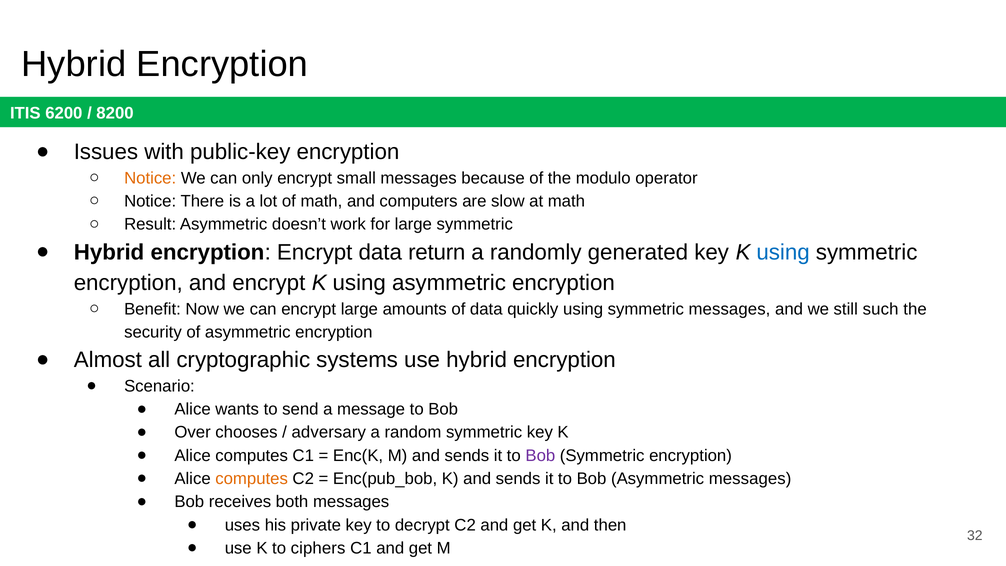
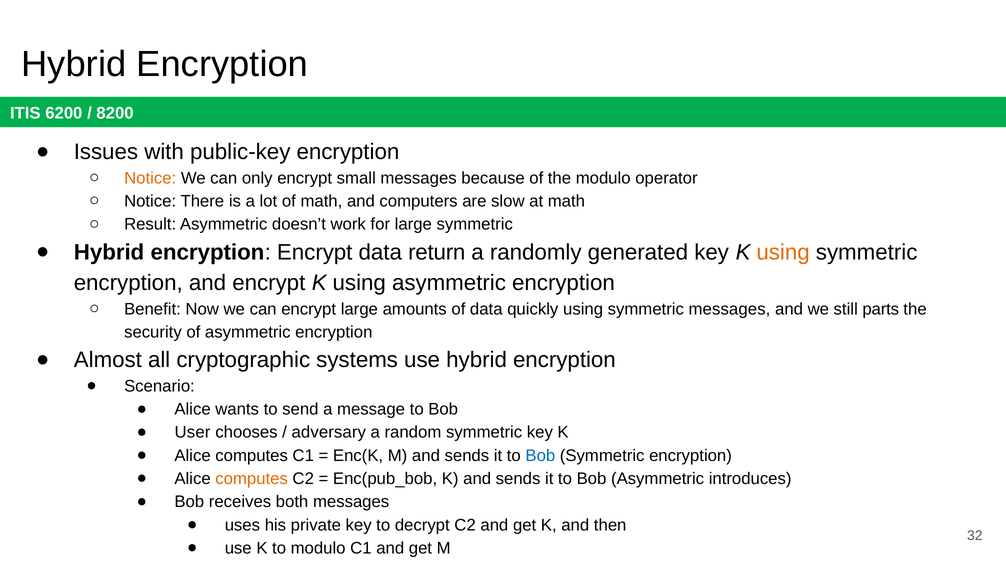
using colour: blue -> orange (783, 252)
such: such -> parts (881, 309)
Over: Over -> User (193, 432)
Bob colour: purple -> blue (540, 455)
Asymmetric messages: messages -> introduces (750, 479)
to ciphers: ciphers -> modulo (318, 548)
